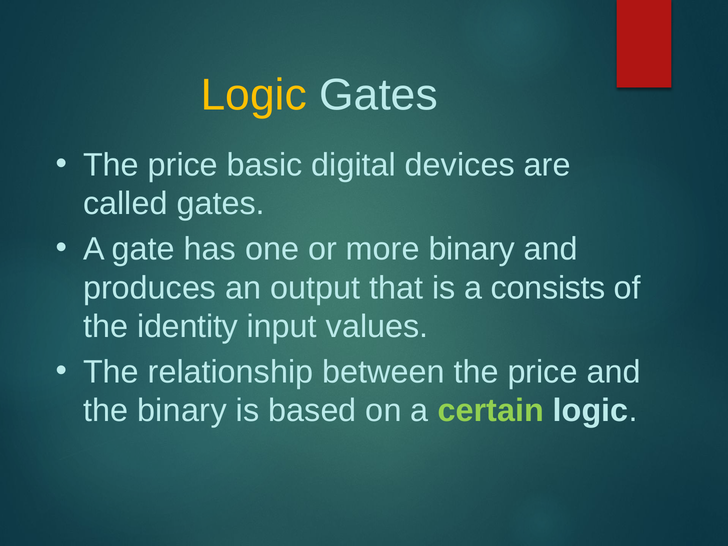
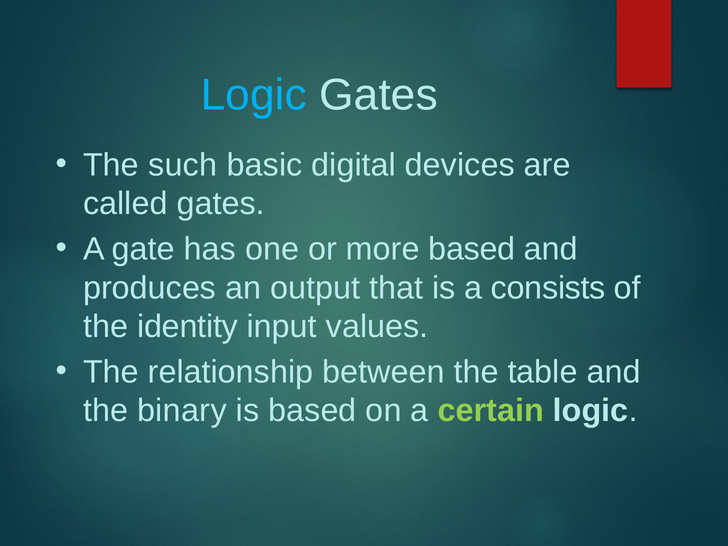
Logic colour: yellow -> light blue (254, 95)
price: price -> such (183, 165)
more binary: binary -> based (472, 249)
between the price: price -> table (543, 372)
